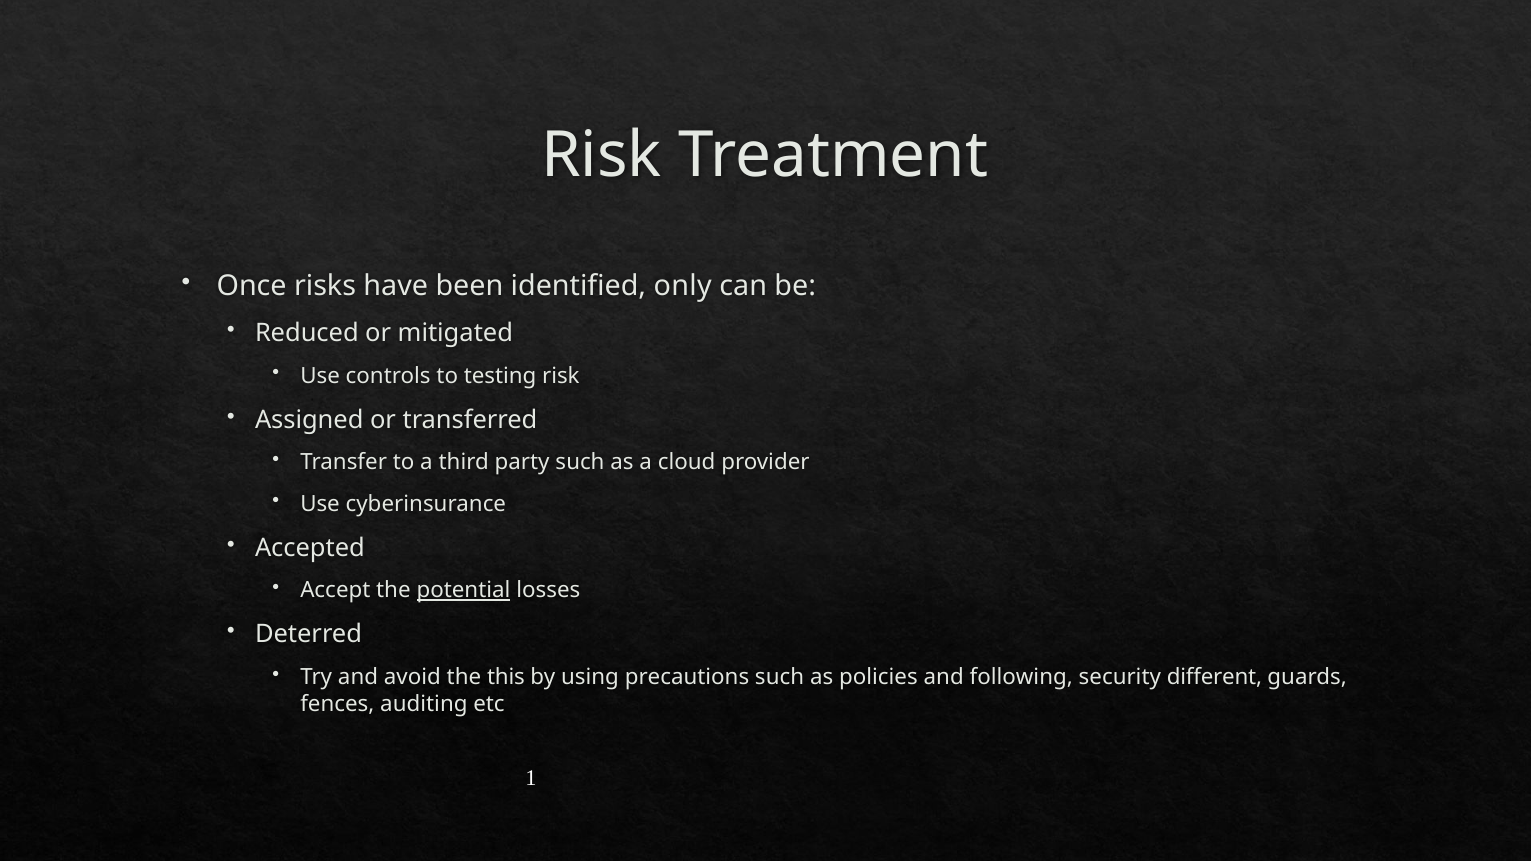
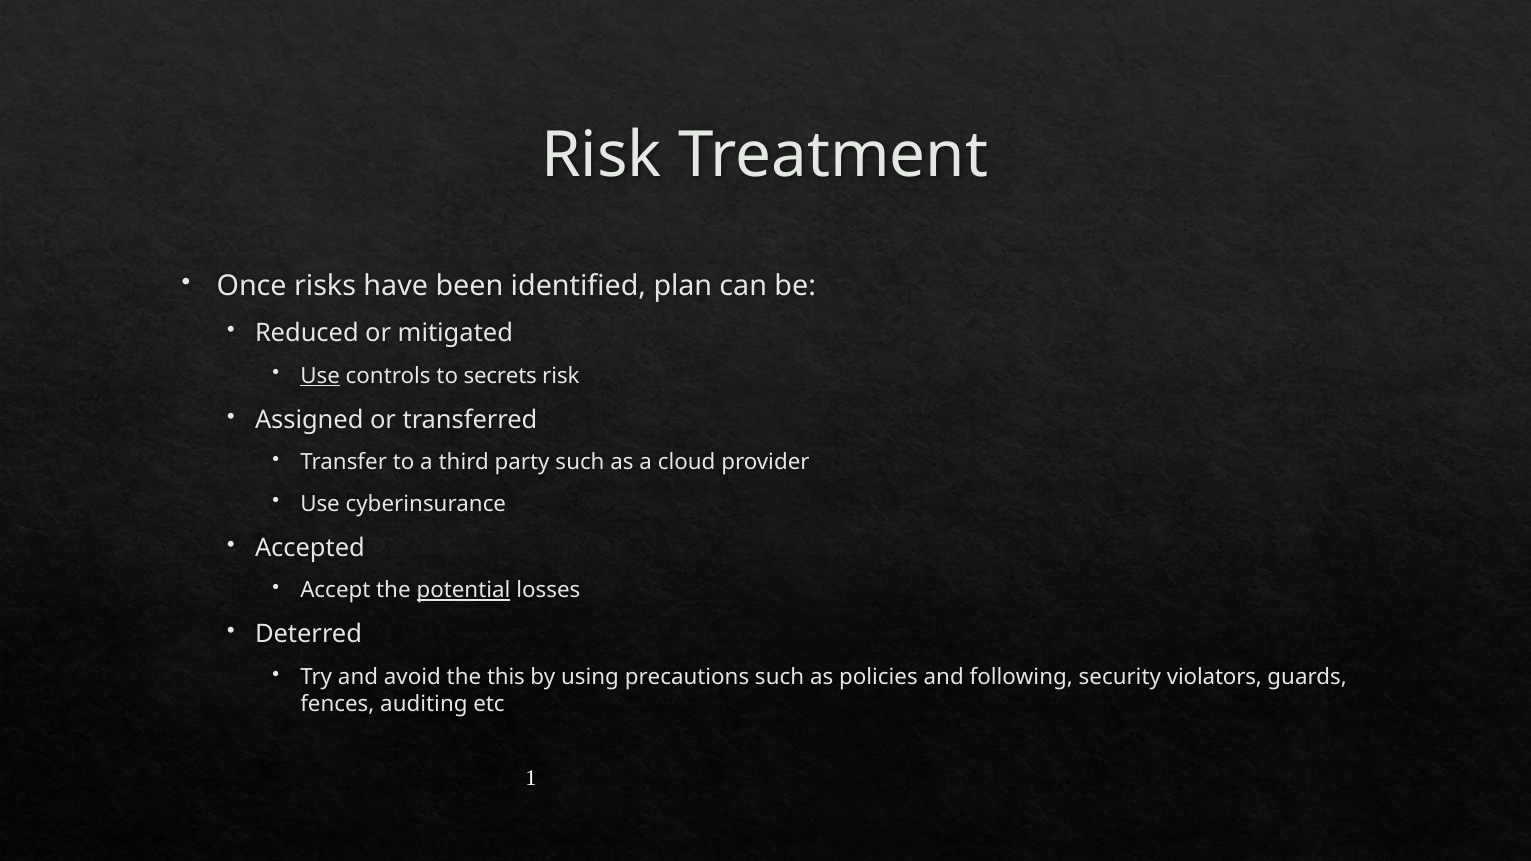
only: only -> plan (683, 286)
Use underline: none -> present (320, 376)
testing: testing -> secrets (500, 376)
different: different -> violators (1214, 677)
